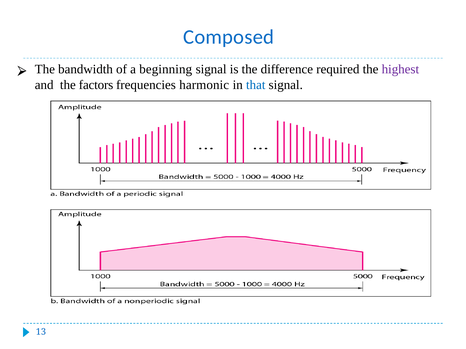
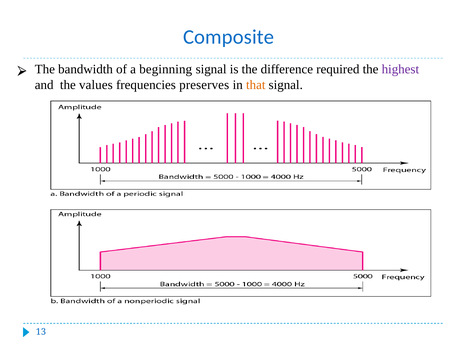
Composed: Composed -> Composite (229, 37)
factors: factors -> values (96, 85)
harmonic: harmonic -> preserves (204, 85)
that colour: blue -> orange (256, 85)
